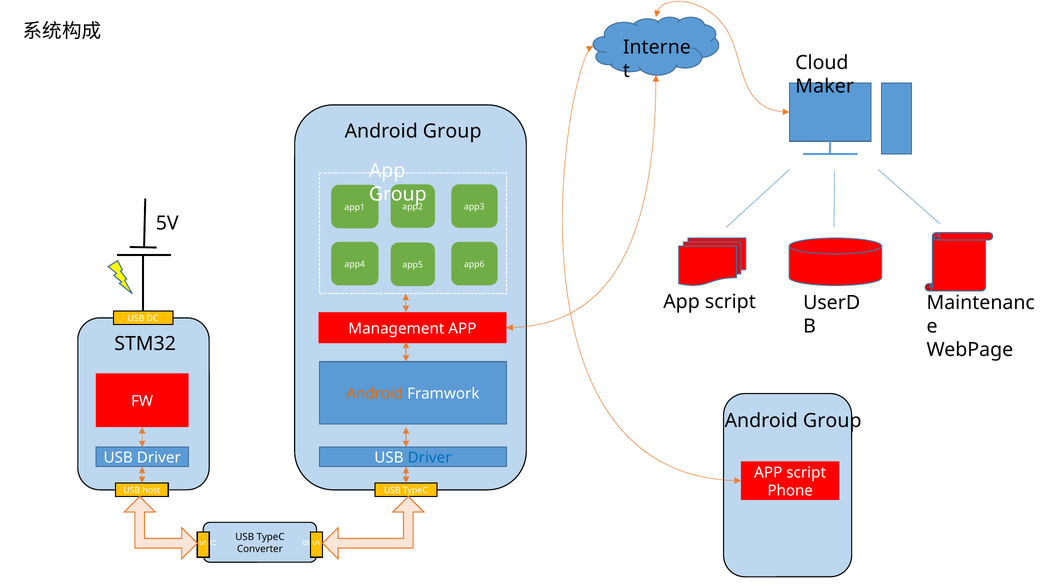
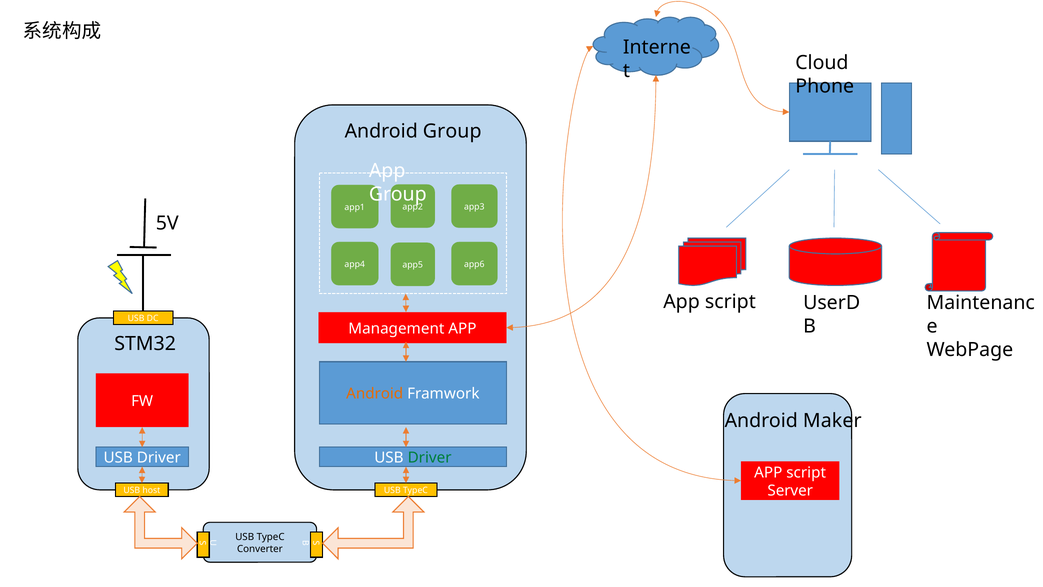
Maker: Maker -> Phone (825, 86)
Group: Group -> Maker (832, 421)
Driver colour: blue -> green (430, 458)
Phone: Phone -> Server (790, 491)
